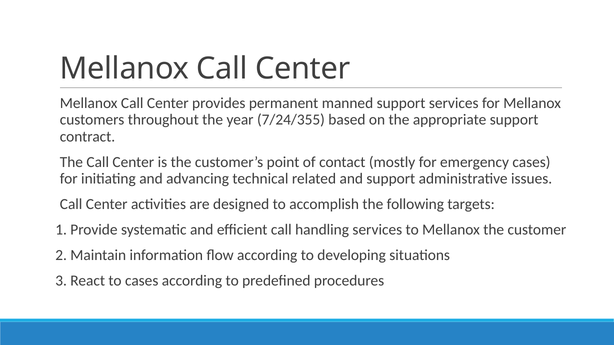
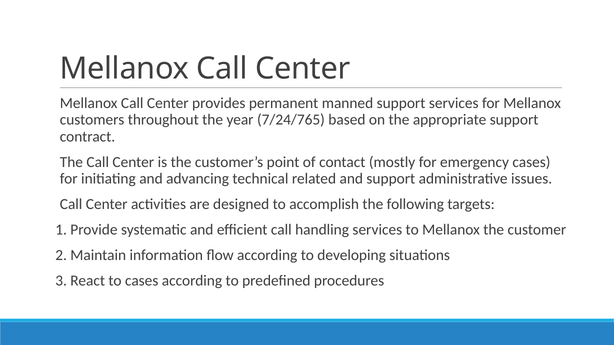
7/24/355: 7/24/355 -> 7/24/765 (291, 120)
